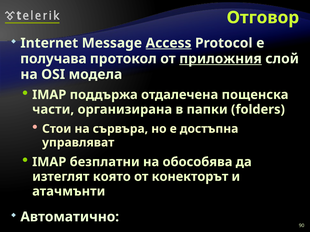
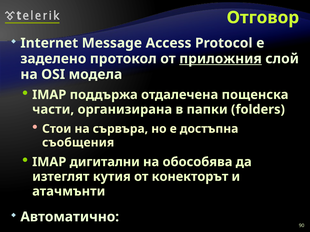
Access underline: present -> none (169, 43)
получава: получава -> заделено (53, 59)
управляват: управляват -> съобщения (78, 143)
безплатни: безплатни -> дигитални (105, 162)
която: която -> кутия (112, 177)
